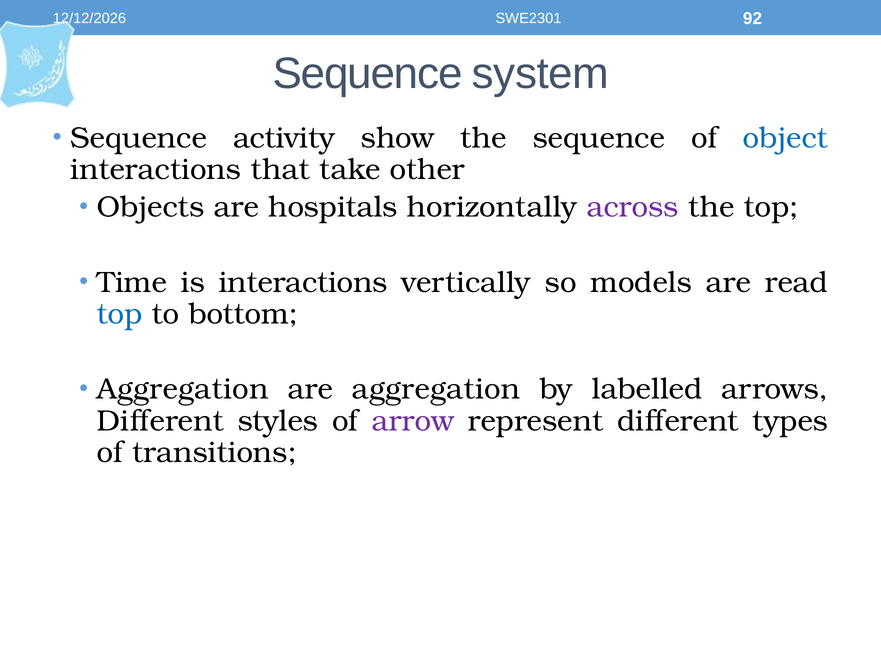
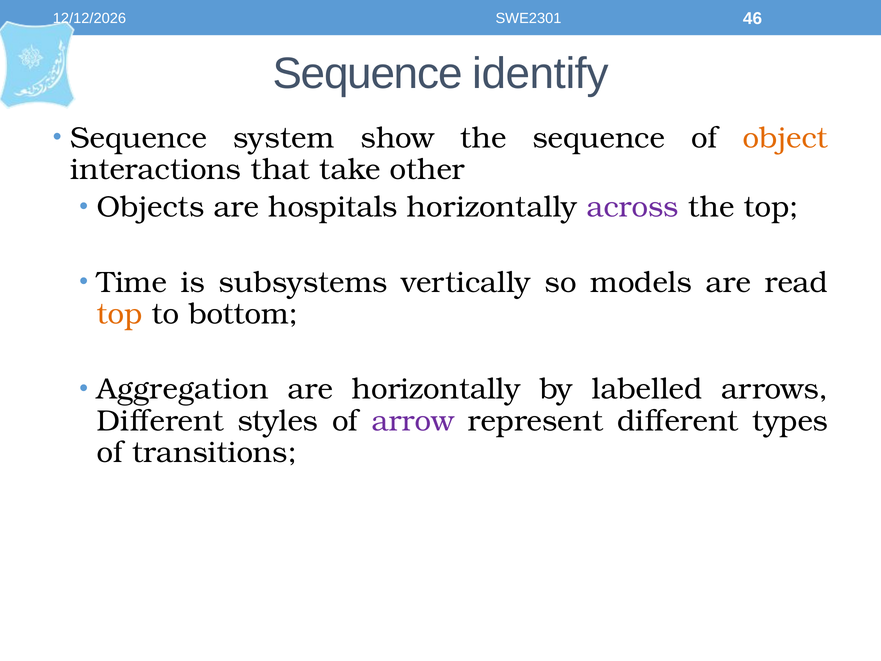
92: 92 -> 46 (753, 19)
system: system -> identify (540, 74)
activity: activity -> system (284, 138)
object colour: blue -> orange (786, 138)
is interactions: interactions -> subsystems (303, 282)
top colour: blue -> orange (120, 314)
are aggregation: aggregation -> horizontally (436, 389)
